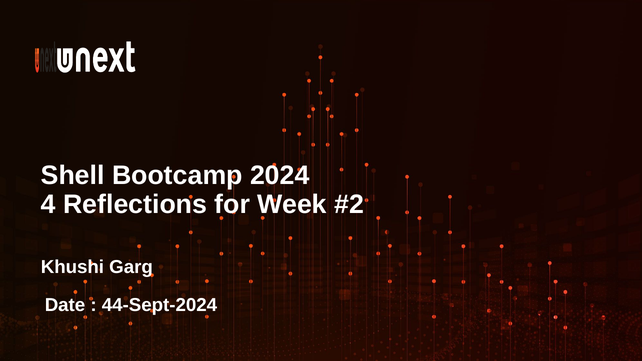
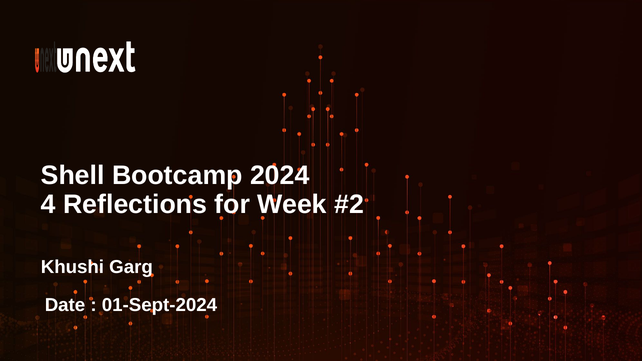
44-Sept-2024: 44-Sept-2024 -> 01-Sept-2024 (159, 305)
